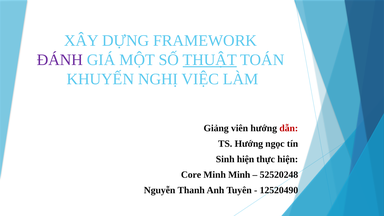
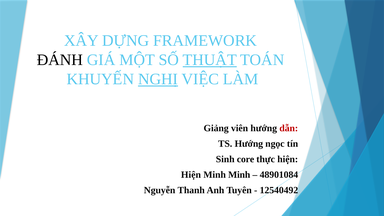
ĐÁNH colour: purple -> black (60, 60)
NGHỊ underline: none -> present (158, 79)
Sinh hiện: hiện -> core (245, 159)
Core: Core -> Hiện (191, 175)
52520248: 52520248 -> 48901084 (279, 175)
12520490: 12520490 -> 12540492 (279, 190)
